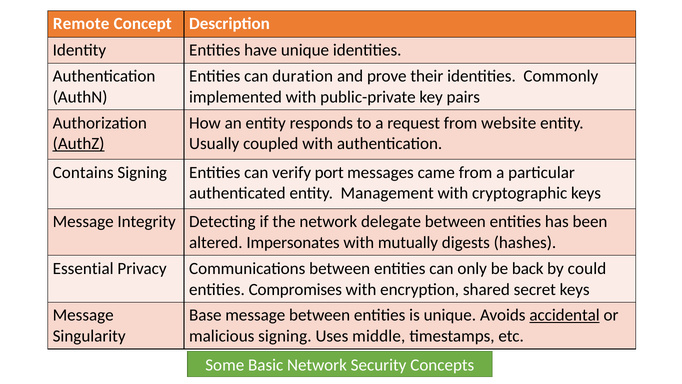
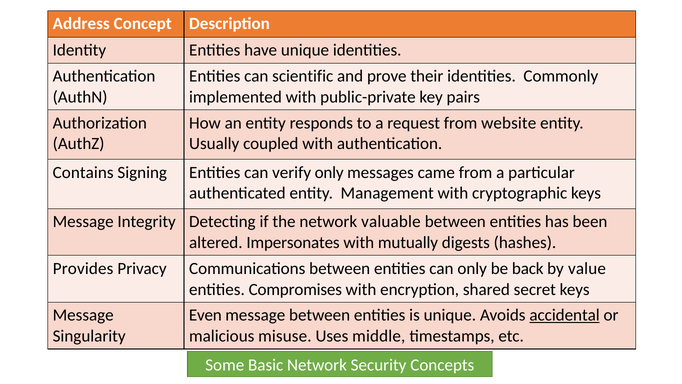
Remote: Remote -> Address (81, 24)
duration: duration -> scientific (303, 76)
AuthZ underline: present -> none (79, 144)
verify port: port -> only (329, 172)
delegate: delegate -> valuable (391, 222)
Essential: Essential -> Provides (83, 268)
could: could -> value (587, 268)
Base: Base -> Even (205, 315)
malicious signing: signing -> misuse (285, 336)
